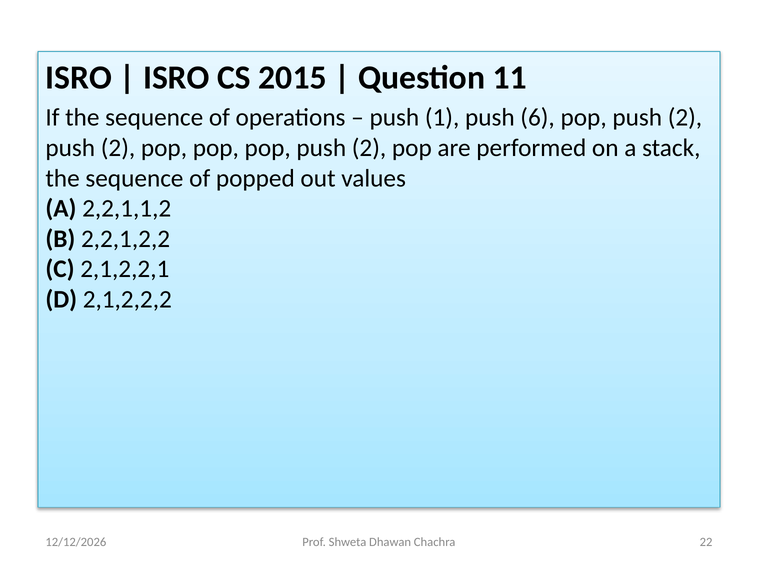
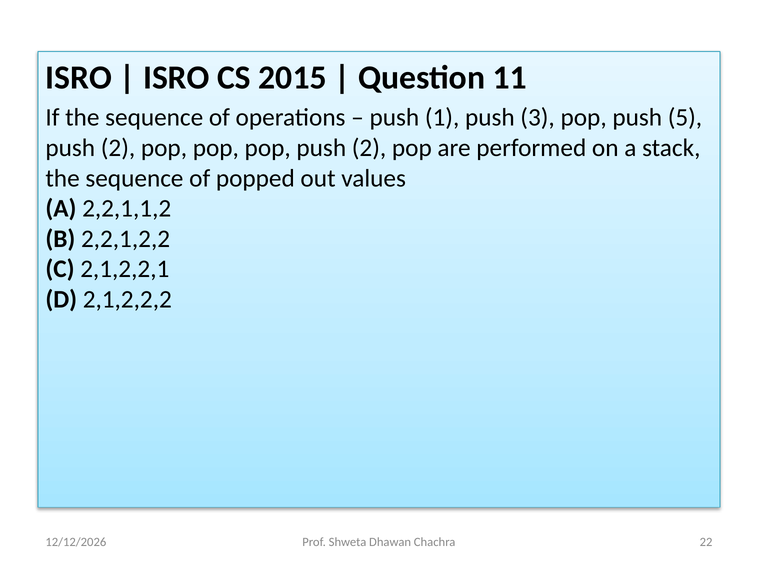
6: 6 -> 3 (538, 118)
2: 2 -> 5 (685, 118)
